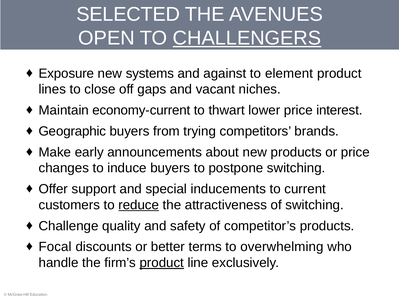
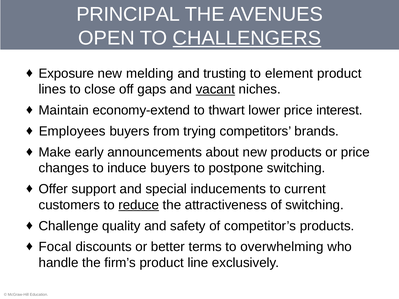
SELECTED: SELECTED -> PRINCIPAL (128, 14)
systems: systems -> melding (150, 73)
against: against -> trusting (225, 73)
vacant underline: none -> present (215, 89)
economy-current: economy-current -> economy-extend (141, 110)
Geographic: Geographic -> Employees (72, 131)
product underline: present -> none (162, 263)
